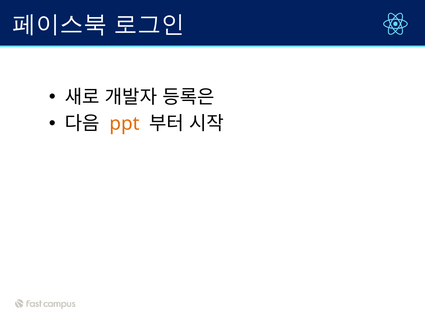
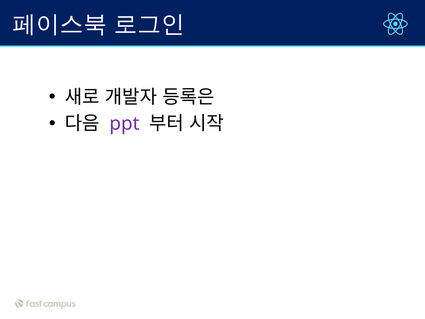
ppt colour: orange -> purple (125, 124)
